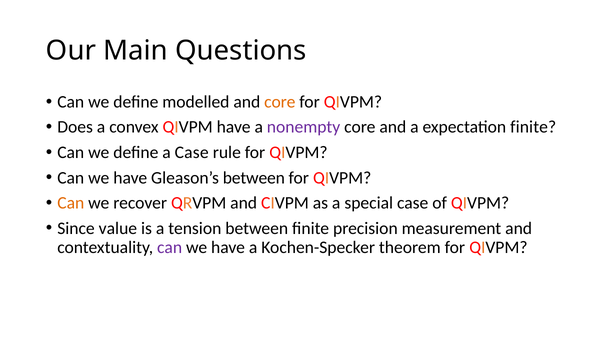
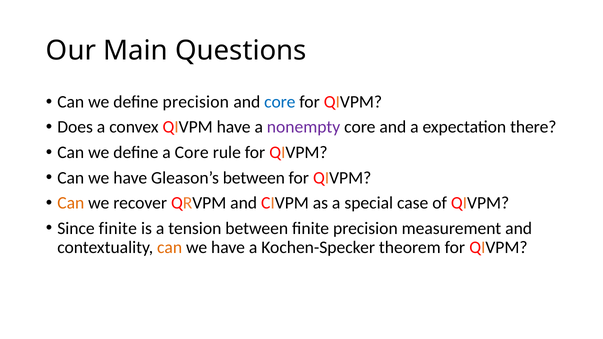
define modelled: modelled -> precision (196, 102)
core colour: orange -> blue (280, 102)
expectation finite: finite -> there (533, 127)
a Case: Case -> Core (192, 153)
Since value: value -> finite (118, 228)
can colour: purple -> orange (170, 247)
